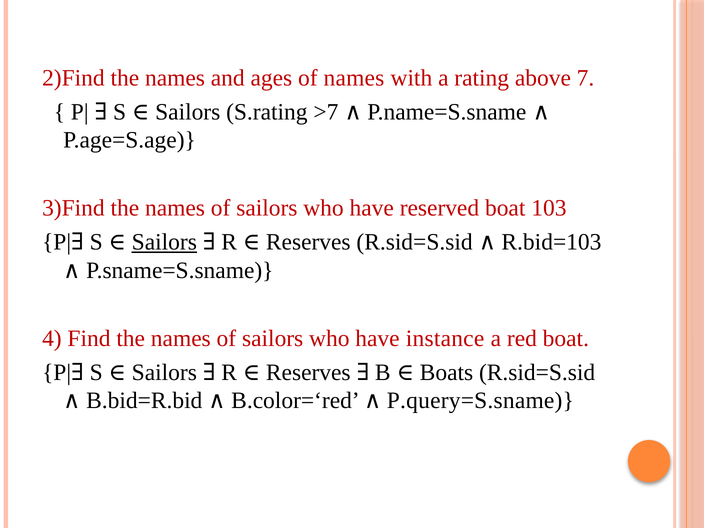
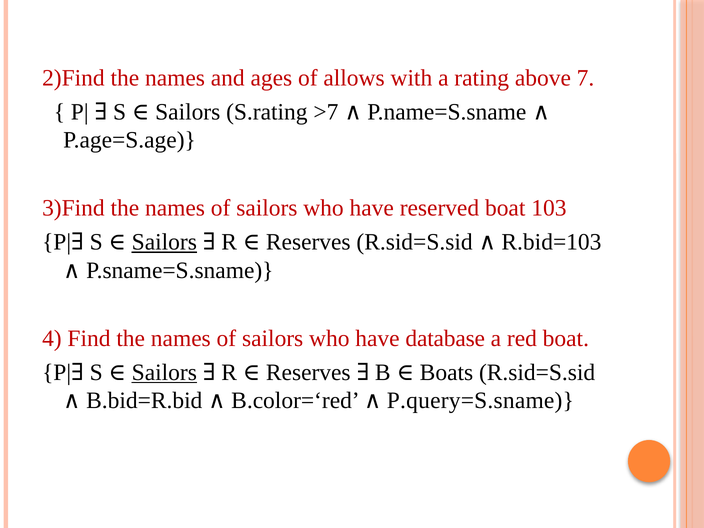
of names: names -> allows (354, 78)
instance: instance -> database (445, 338)
Sailors underline: none -> present (164, 372)
